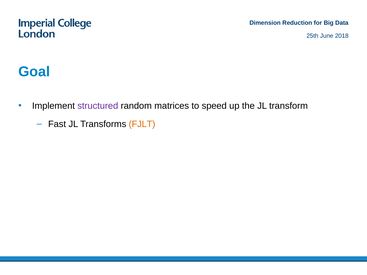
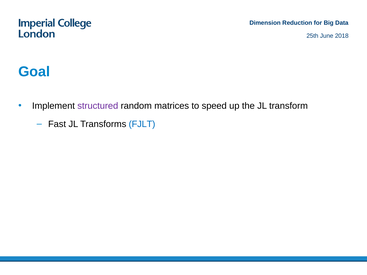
FJLT colour: orange -> blue (142, 124)
